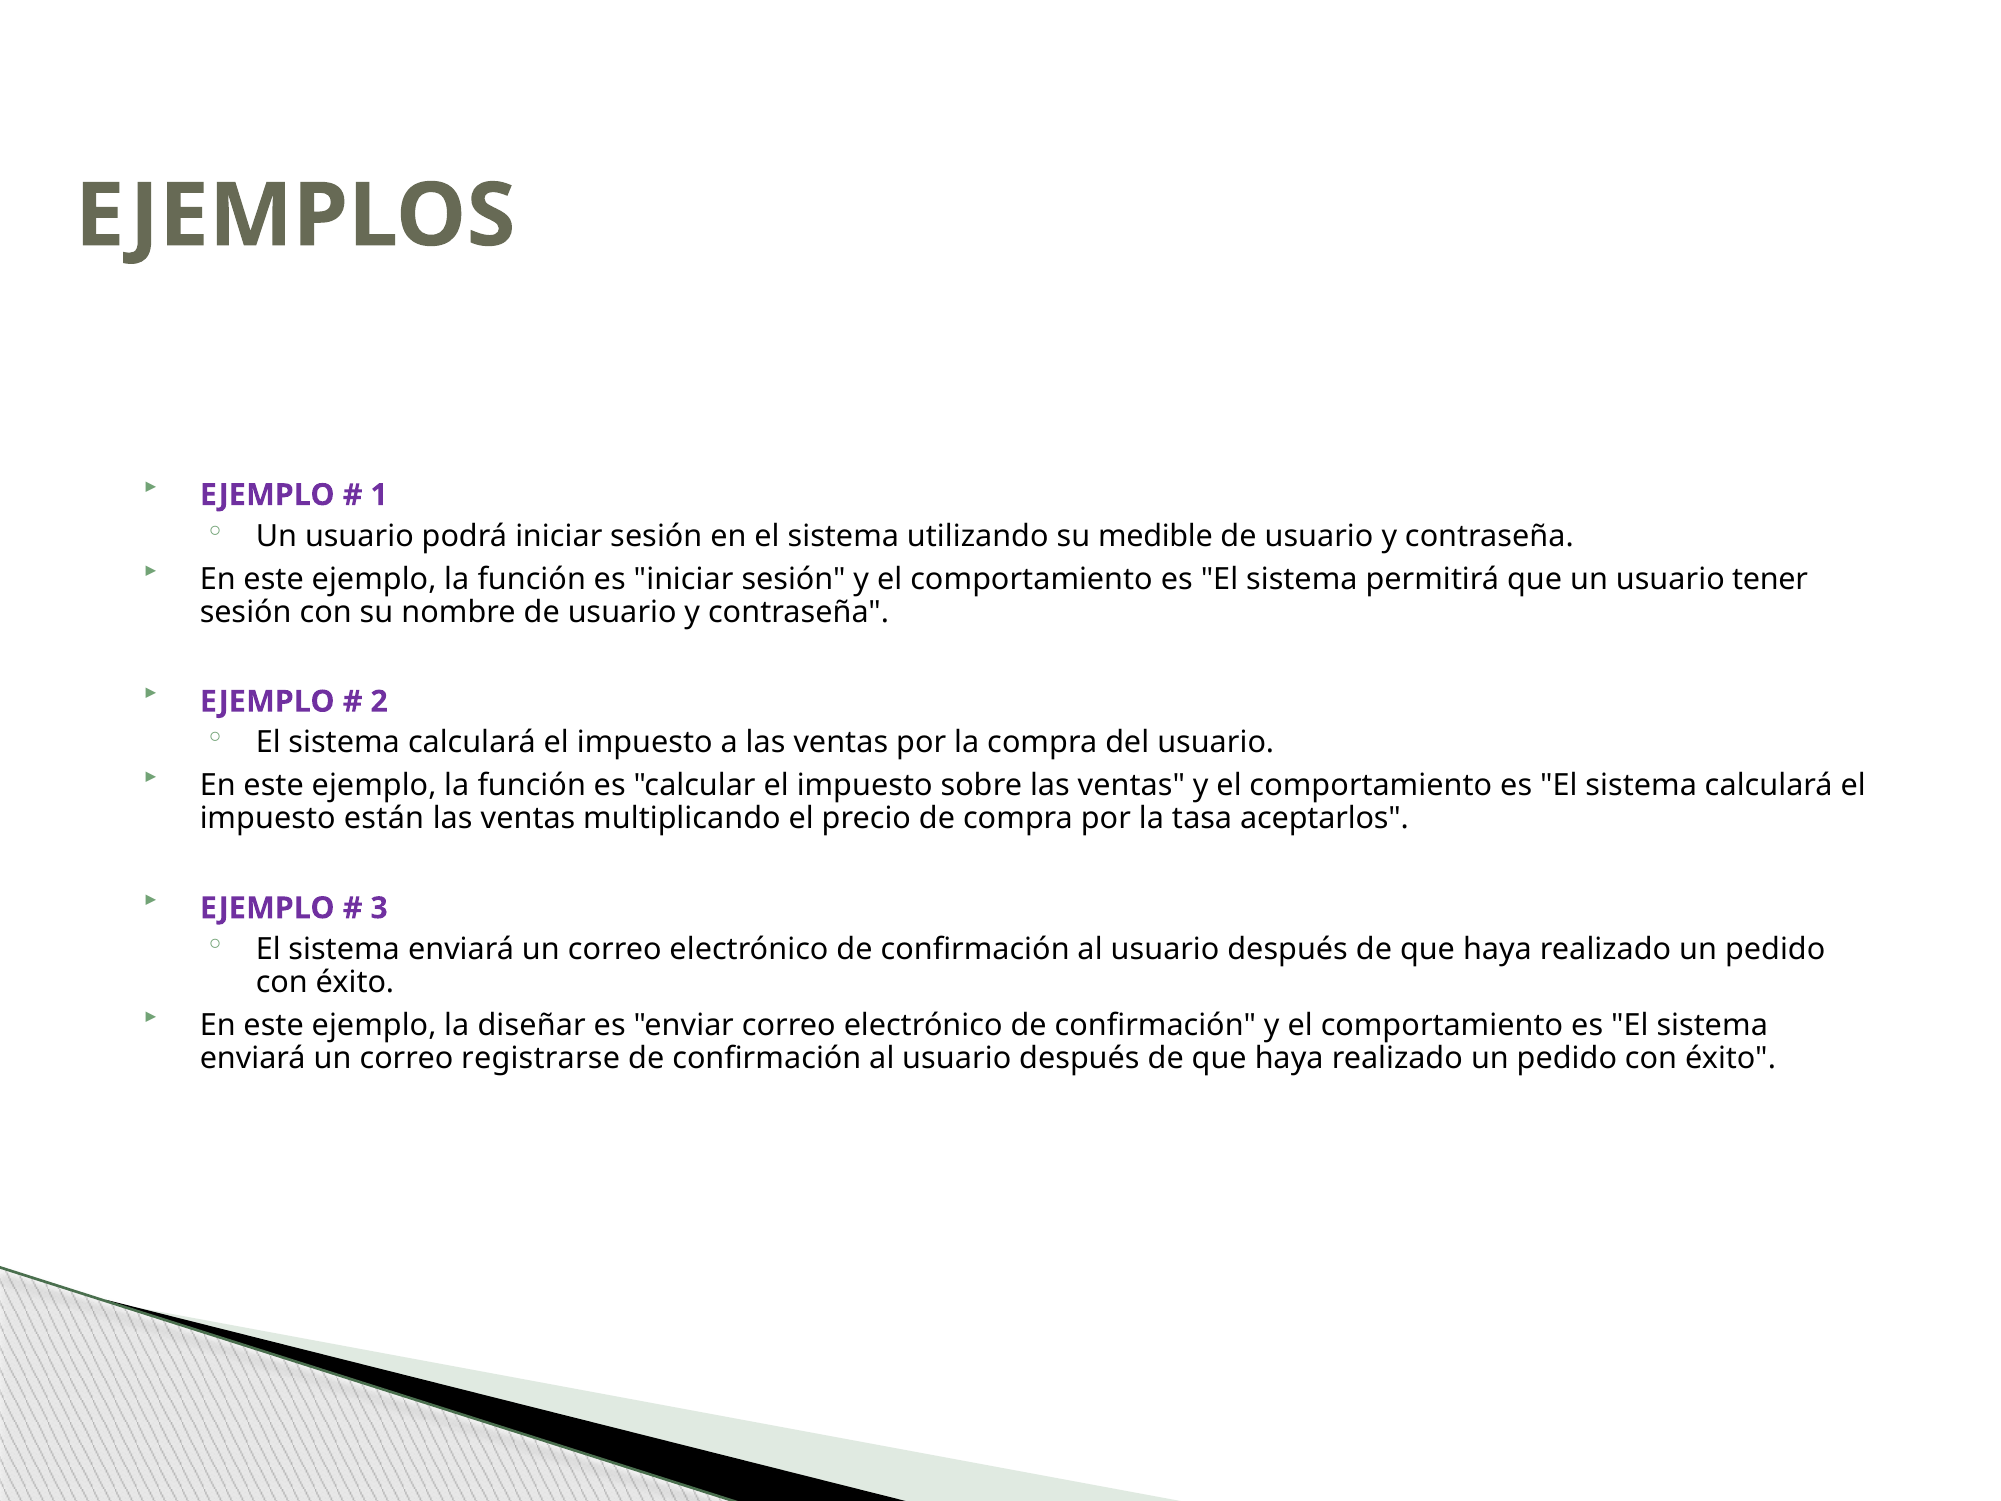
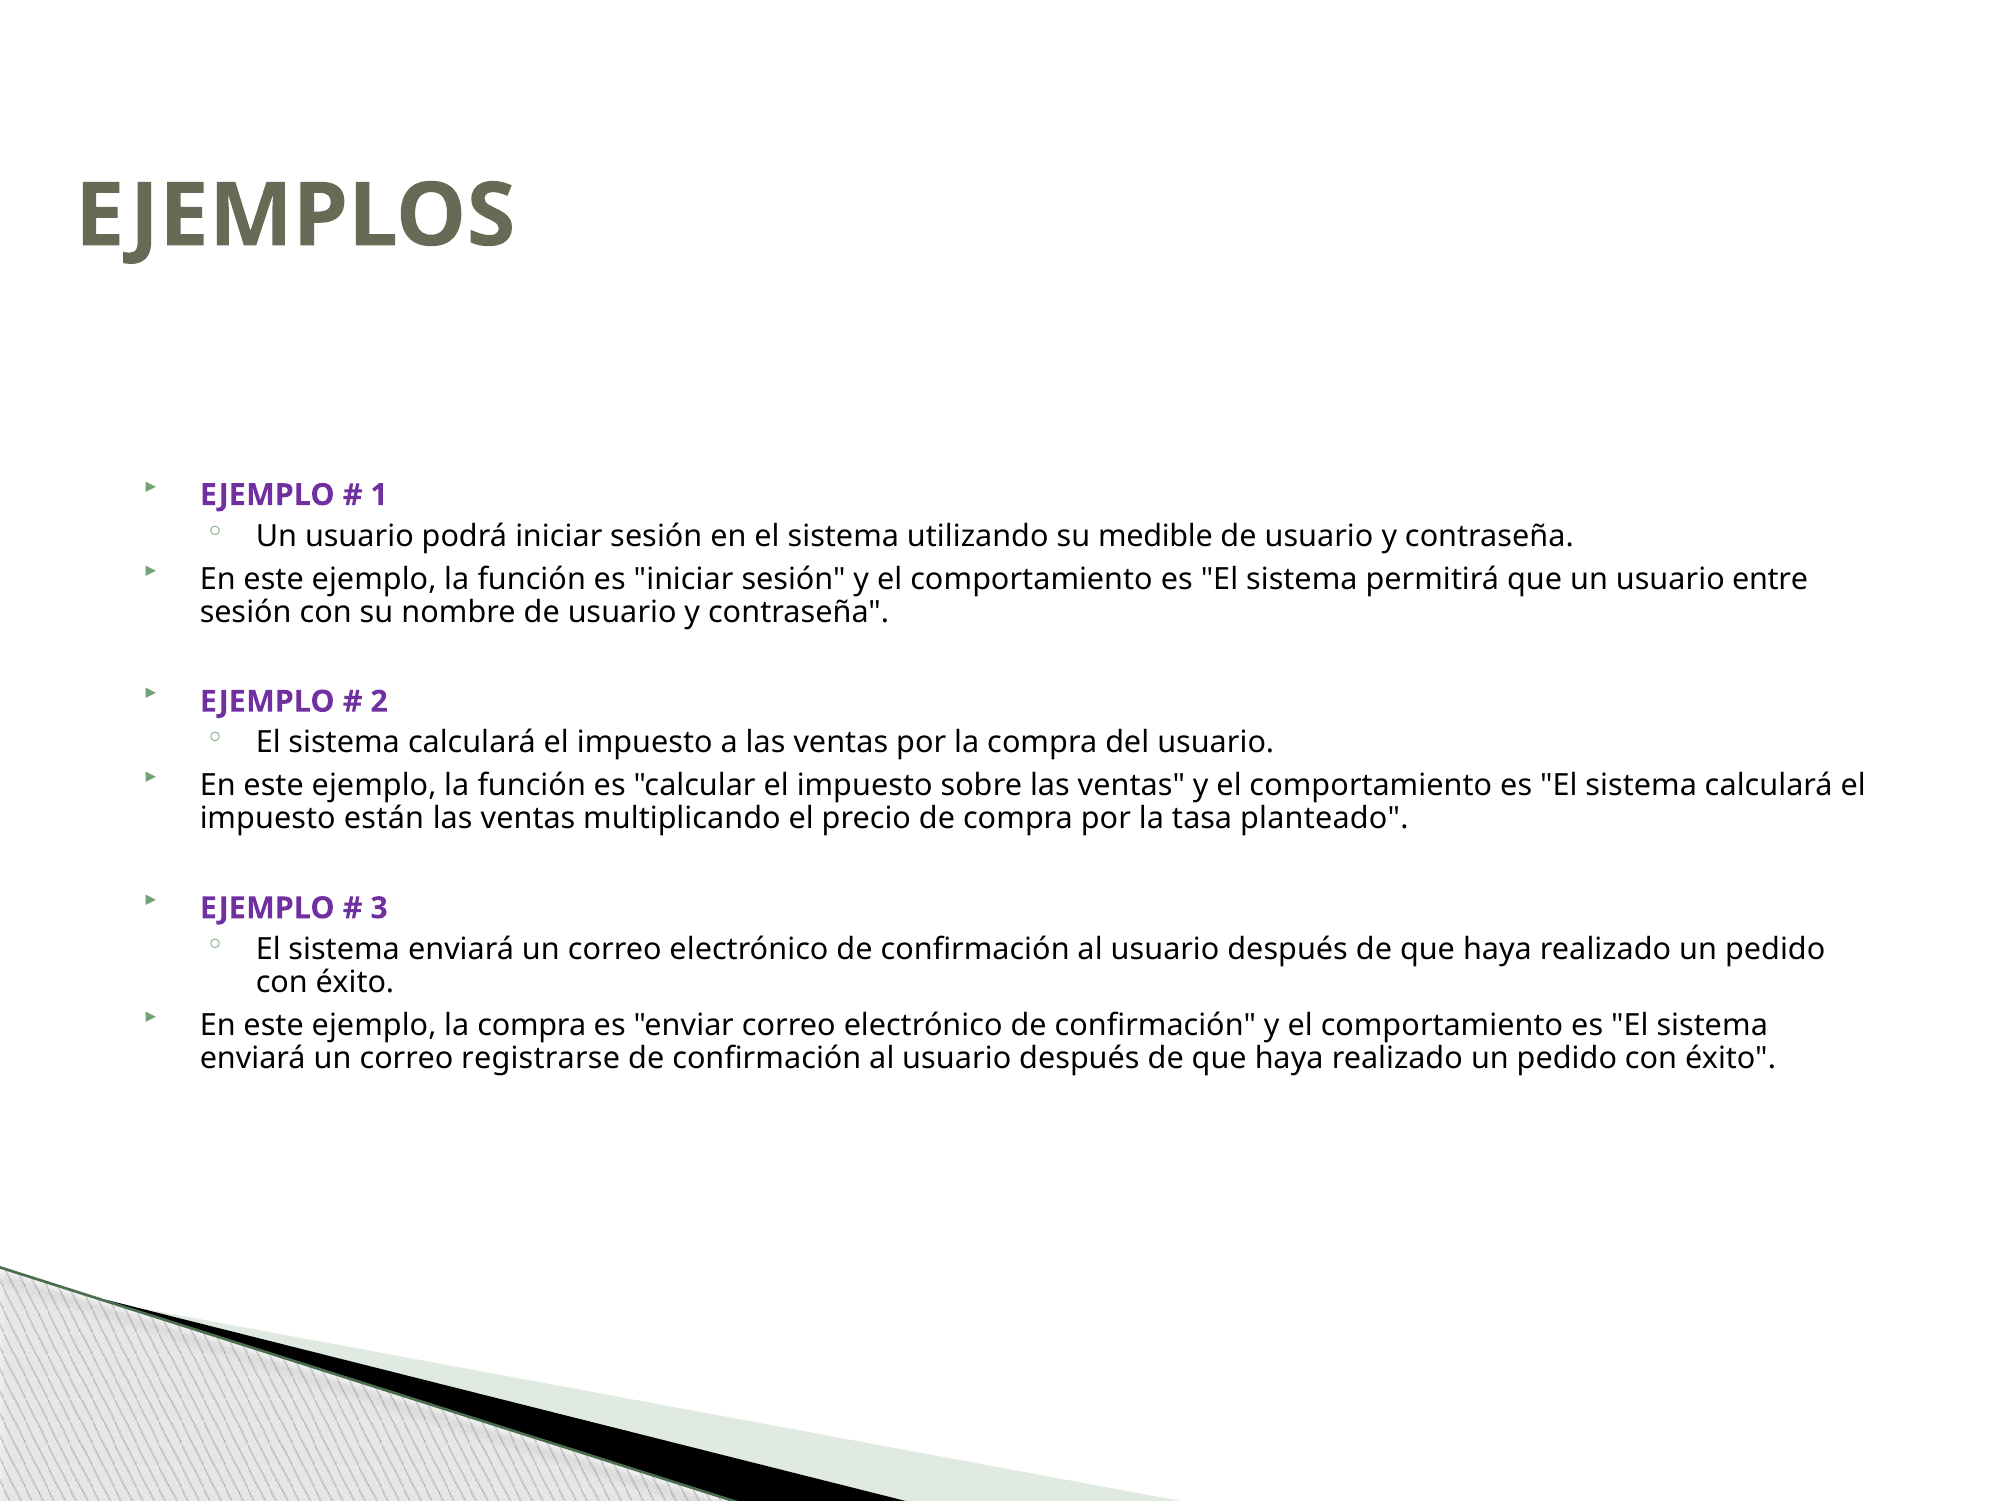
tener: tener -> entre (1770, 579)
aceptarlos: aceptarlos -> planteado (1324, 818)
ejemplo la diseñar: diseñar -> compra (532, 1025)
